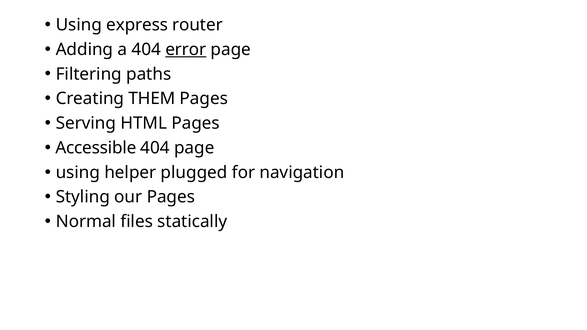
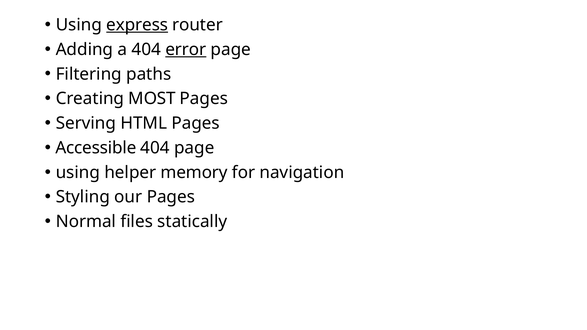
express underline: none -> present (137, 25)
THEM: THEM -> MOST (152, 99)
plugged: plugged -> memory (194, 173)
